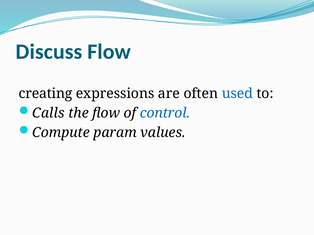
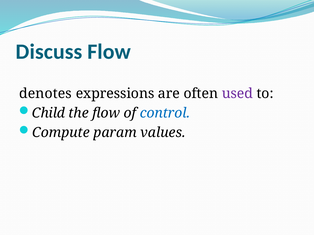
creating: creating -> denotes (45, 94)
used colour: blue -> purple (237, 94)
Calls: Calls -> Child (48, 113)
